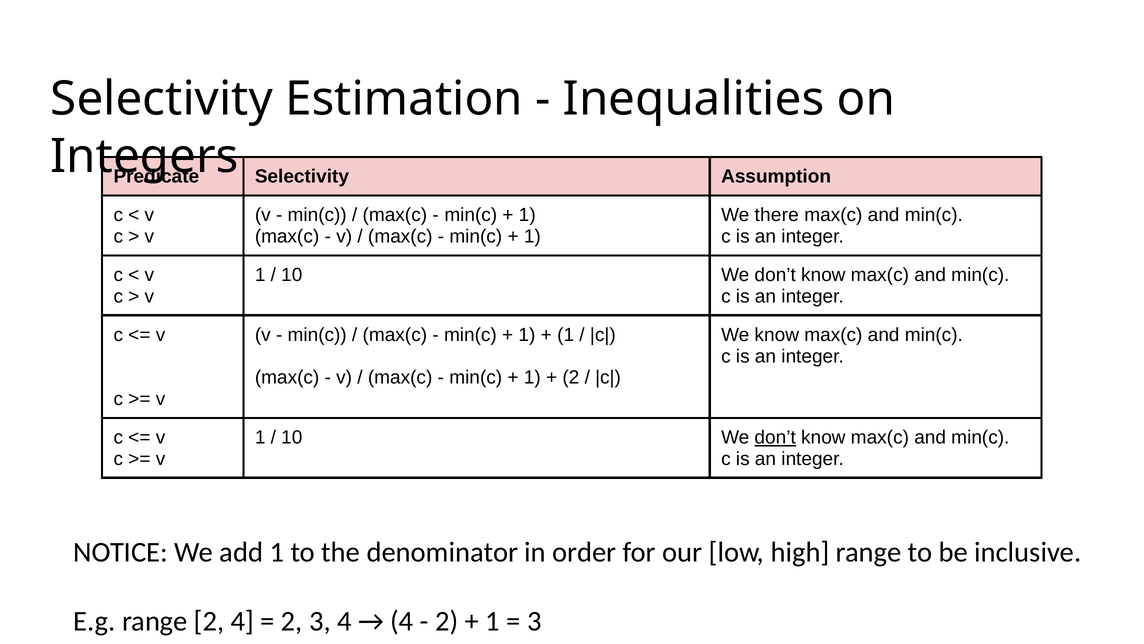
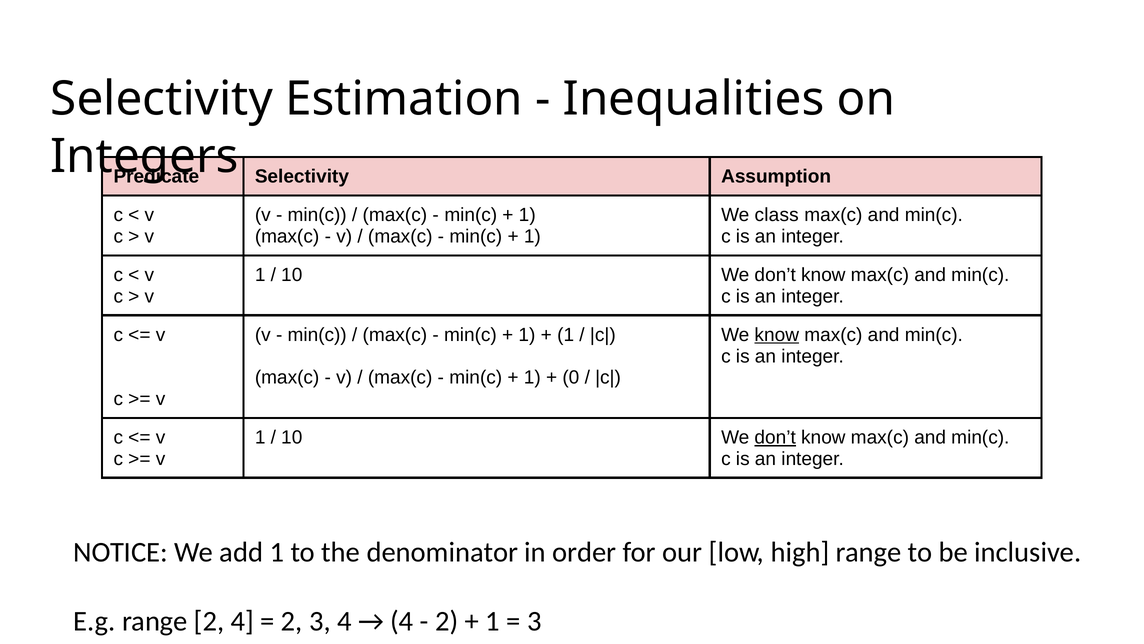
there: there -> class (777, 215)
know underline: none -> present (777, 335)
2: 2 -> 0 (571, 377)
